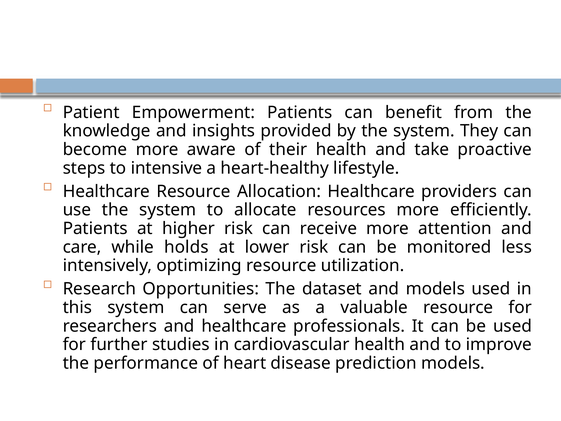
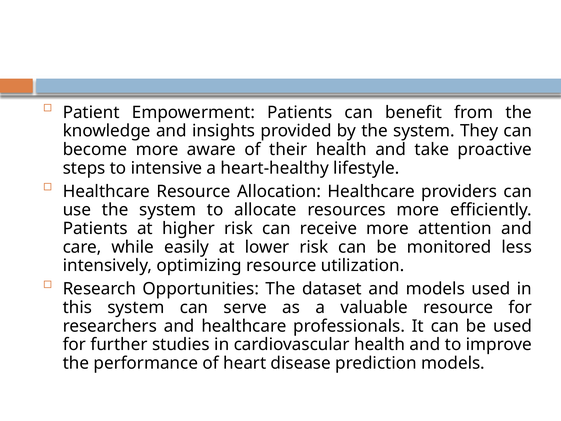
holds: holds -> easily (187, 247)
